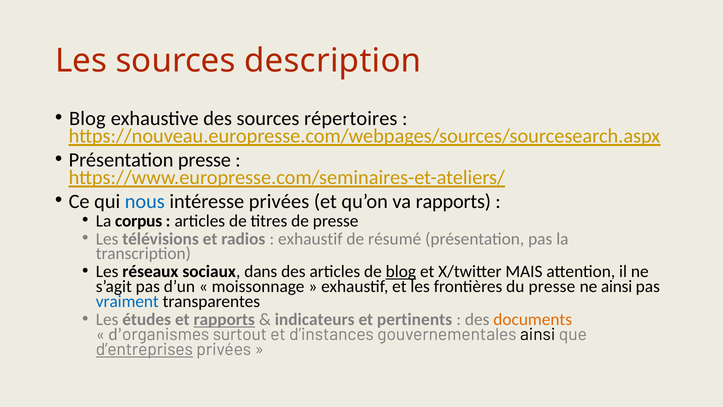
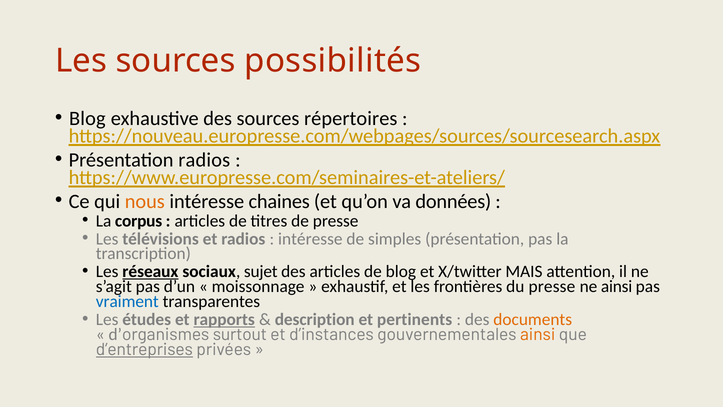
description: description -> possibilités (333, 61)
Présentation presse: presse -> radios (204, 160)
nous colour: blue -> orange (145, 201)
intéresse privées: privées -> chaines (279, 201)
va rapports: rapports -> données (453, 201)
exhaustif: exhaustif -> intéresse (310, 239)
résumé: résumé -> simples (395, 239)
réseaux underline: none -> present (150, 272)
dans: dans -> sujet (261, 272)
blog underline: present -> none (401, 272)
indicateurs: indicateurs -> description (315, 319)
ainsi colour: black -> orange (538, 334)
